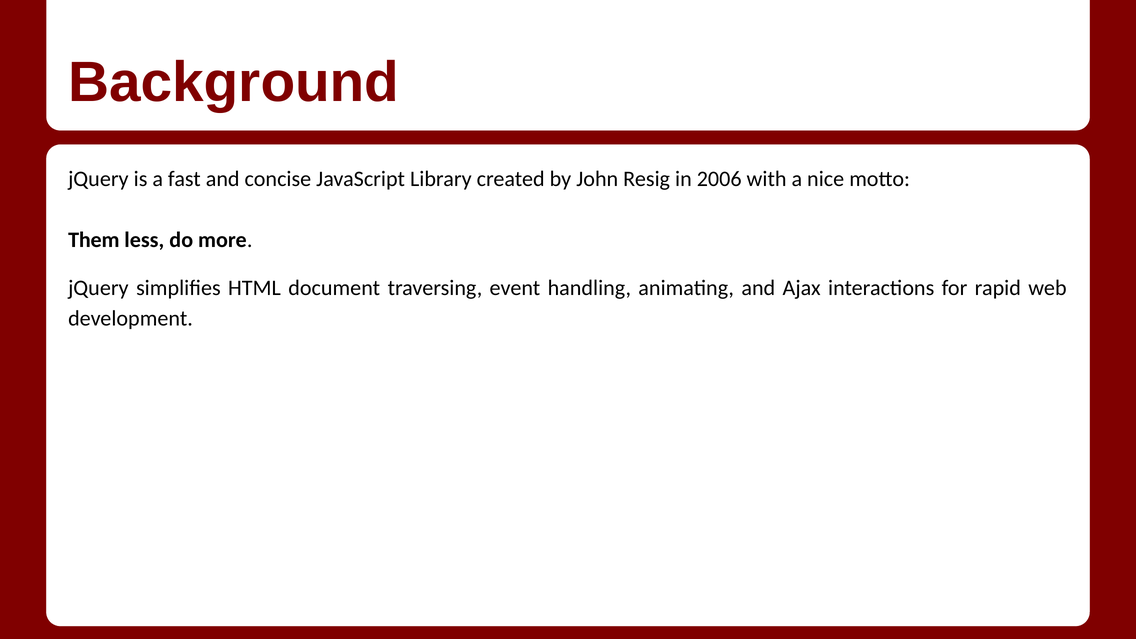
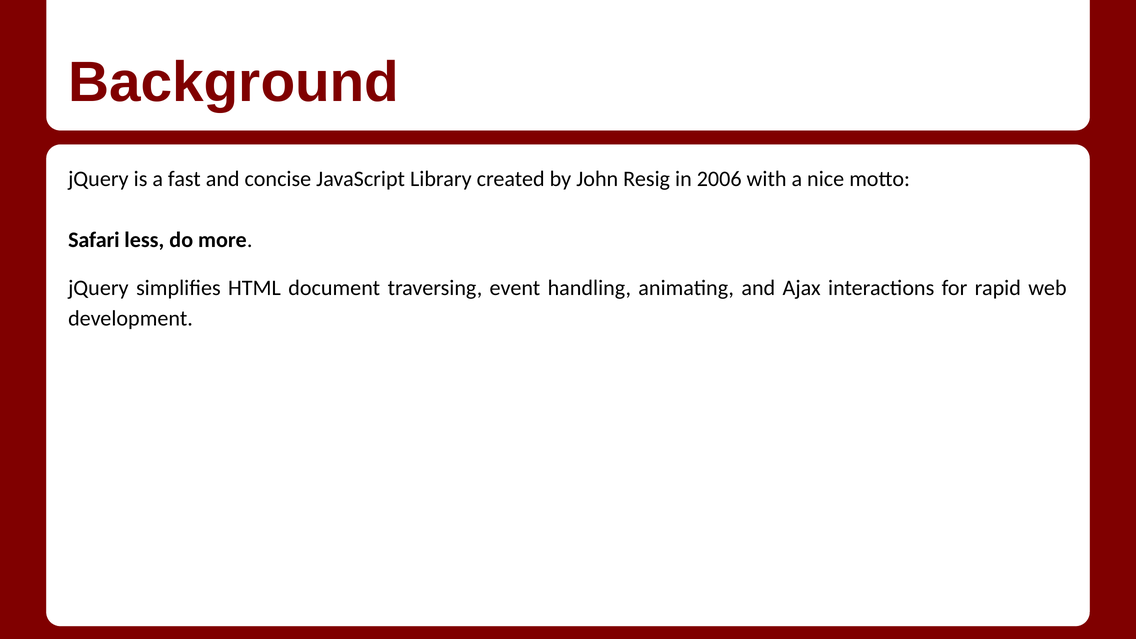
Them: Them -> Safari (94, 240)
